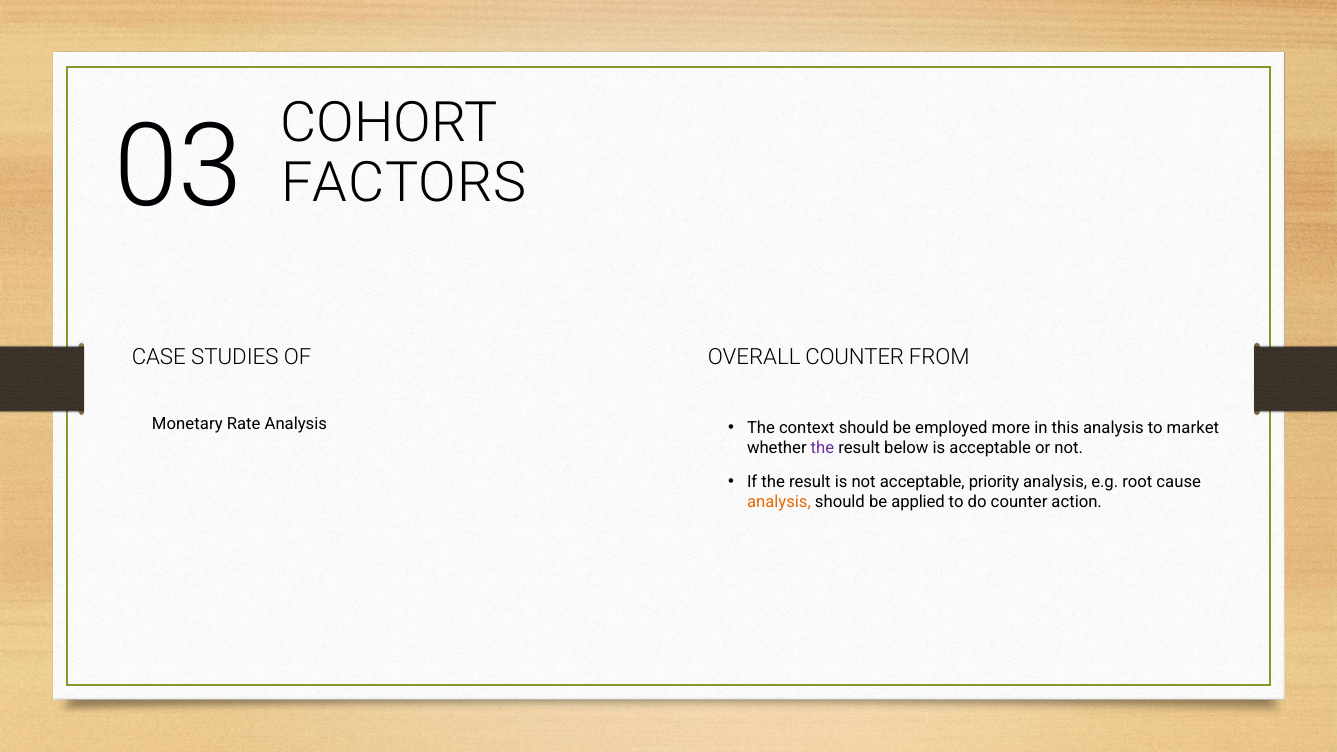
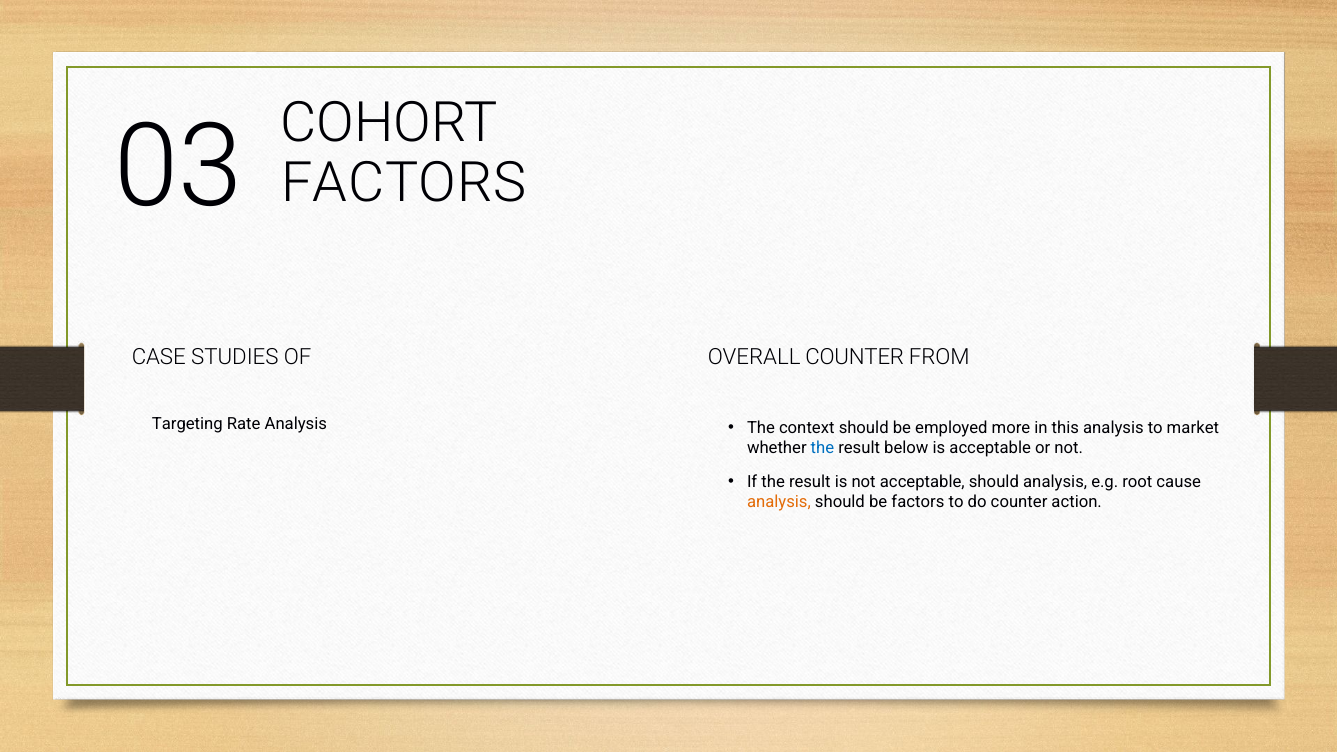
Monetary: Monetary -> Targeting (187, 424)
the colour: purple -> blue (822, 448)
acceptable priority: priority -> should (994, 482)
be applied: applied -> factors (918, 502)
